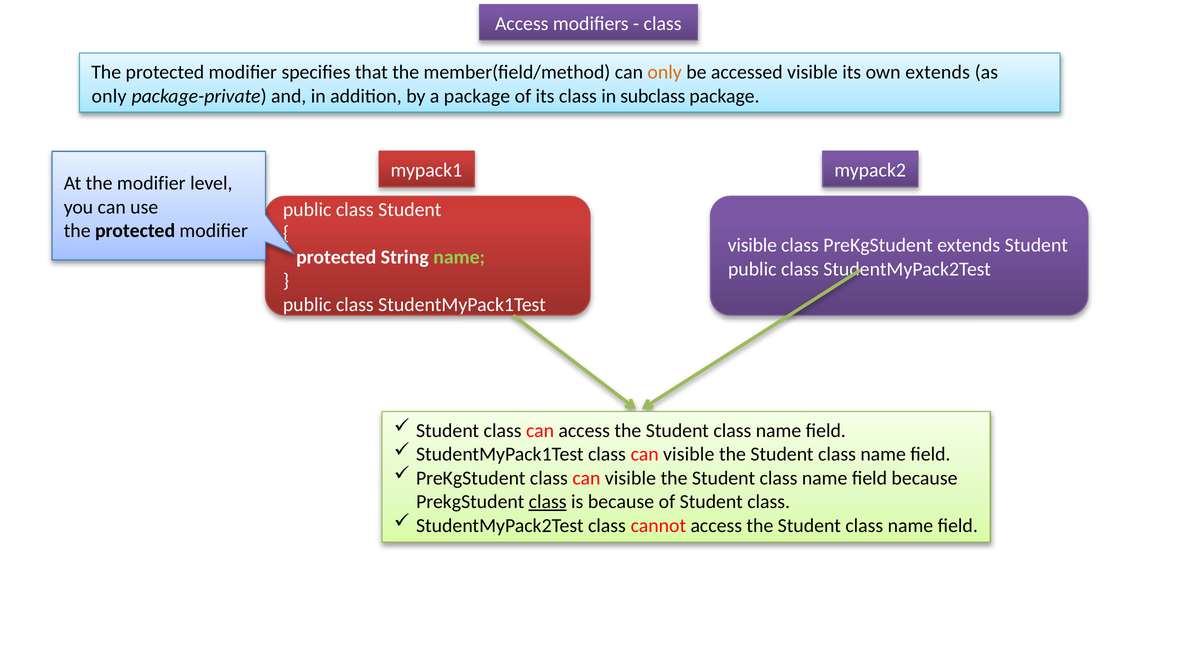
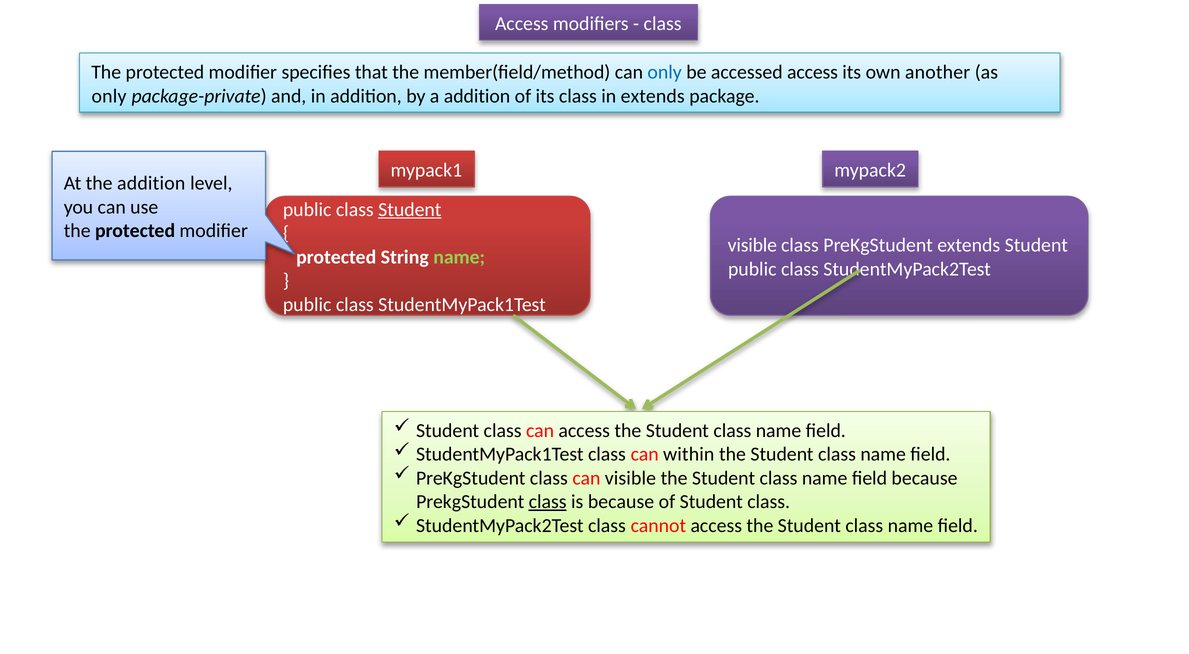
only colour: orange -> blue (665, 72)
accessed visible: visible -> access (813, 72)
own extends: extends -> another (938, 72)
a package: package -> addition (477, 96)
in subclass: subclass -> extends (653, 96)
the modifier: modifier -> addition (151, 183)
Student underline: none -> present (410, 210)
StudentMyPack1Test class can visible: visible -> within (689, 454)
